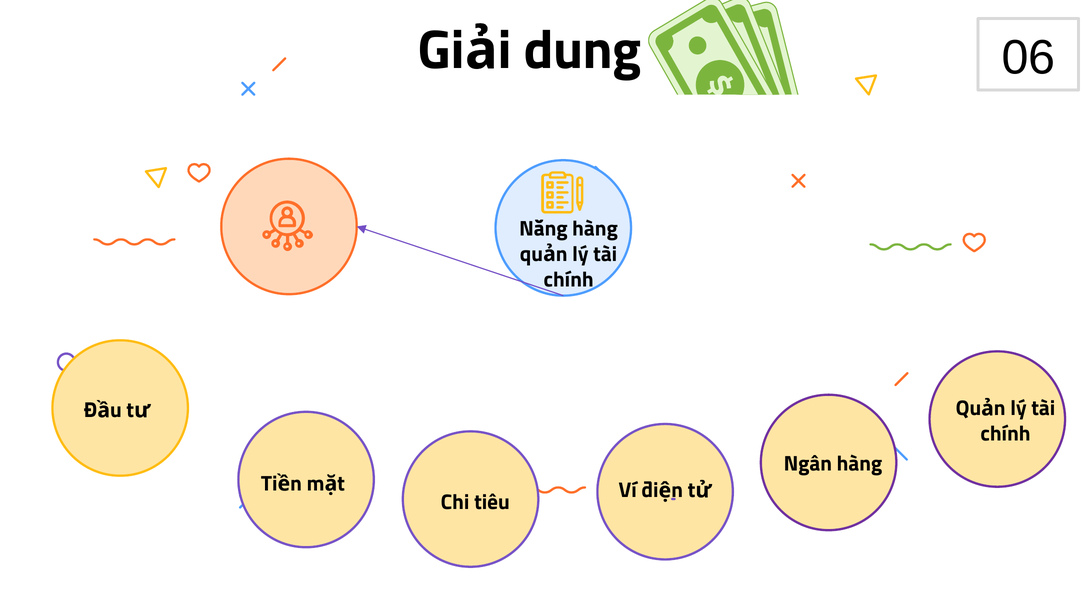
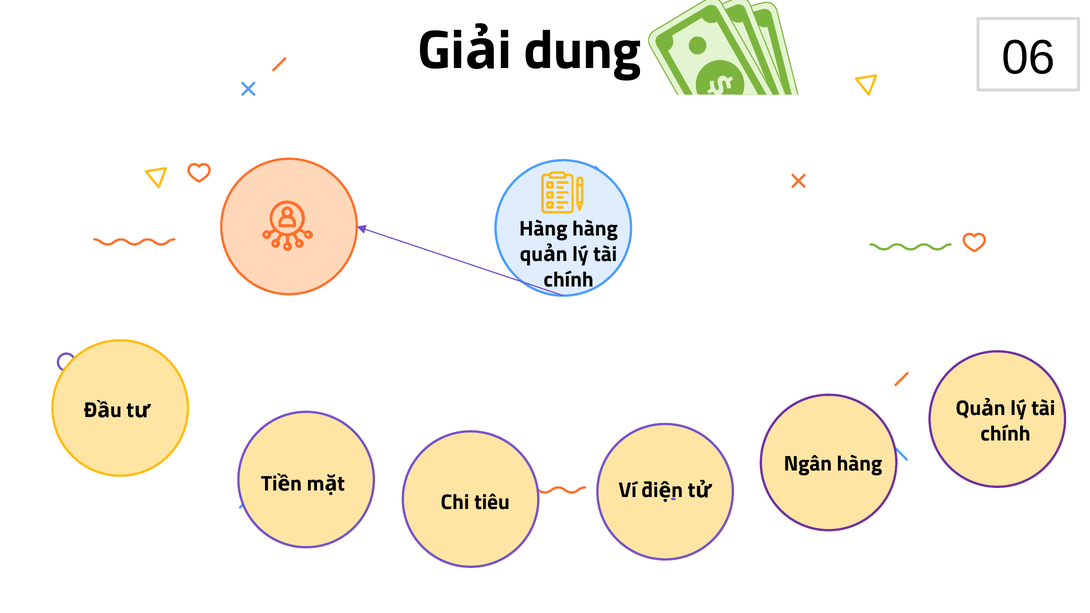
Năng: Năng -> Hàng (543, 229)
